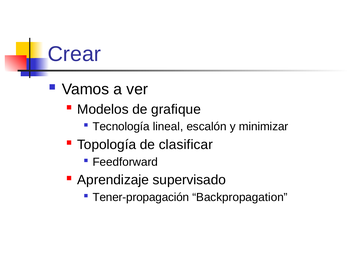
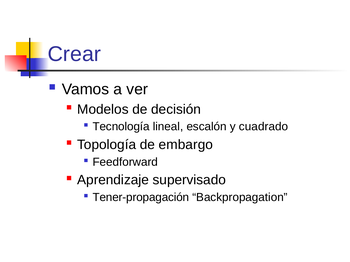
grafique: grafique -> decisión (176, 110)
minimizar: minimizar -> cuadrado (264, 127)
clasificar: clasificar -> embargo (186, 145)
